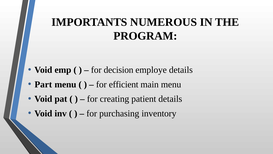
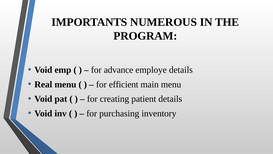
decision: decision -> advance (119, 70)
Part: Part -> Real (43, 84)
